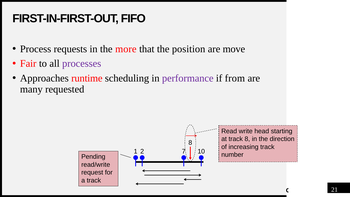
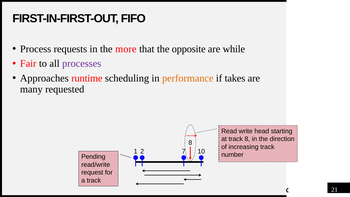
position: position -> opposite (189, 49)
move: move -> while (234, 49)
performance colour: purple -> orange (188, 78)
from: from -> takes (235, 78)
